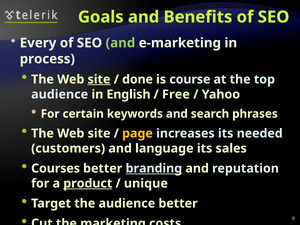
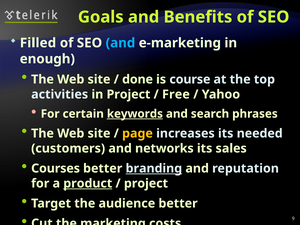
Every: Every -> Filled (38, 43)
and colour: light green -> light blue (120, 43)
process: process -> enough (47, 59)
site underline: present -> none (99, 79)
audience: audience -> activities (60, 94)
in English: English -> Project (128, 94)
keywords underline: none -> present (135, 114)
language: language -> networks (164, 148)
unique: unique -> project (146, 183)
